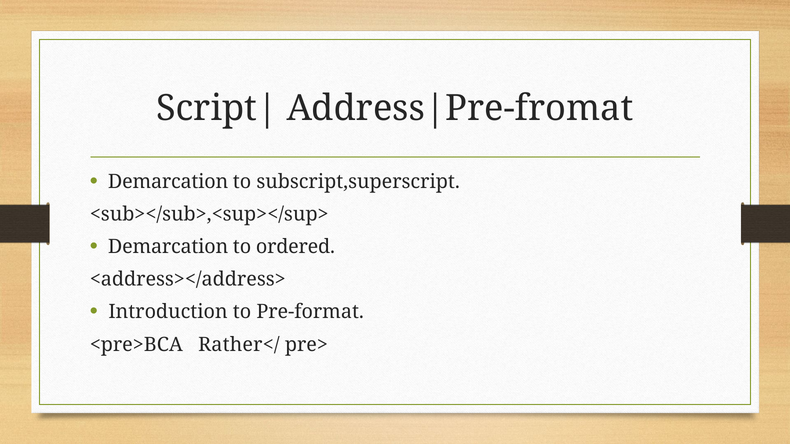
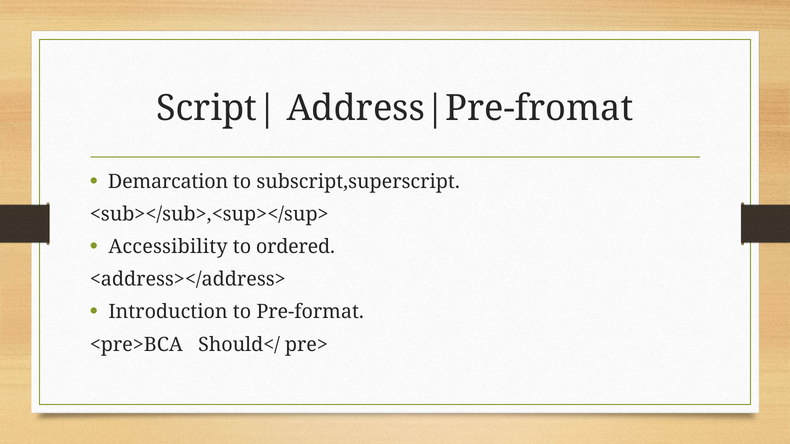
Demarcation: Demarcation -> Accessibility (168, 247)
Rather</: Rather</ -> Should</ (239, 345)
